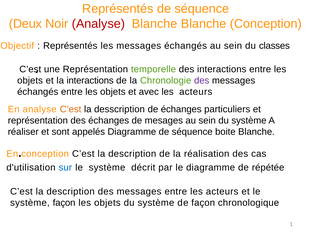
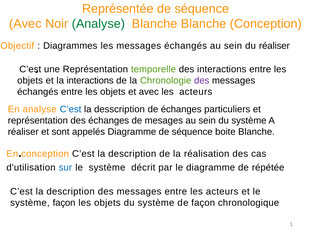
Représentés: Représentés -> Représentée (118, 9)
Deux: Deux -> Avec (25, 24)
Analyse colour: red -> green (98, 24)
Représentés: Représentés -> Diagrammes (70, 46)
du classes: classes -> réaliser (274, 46)
C’est colour: orange -> blue (71, 109)
